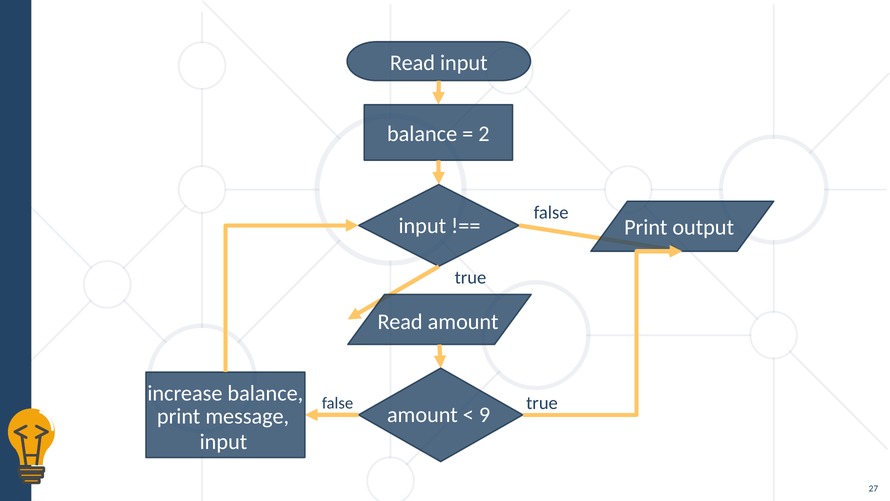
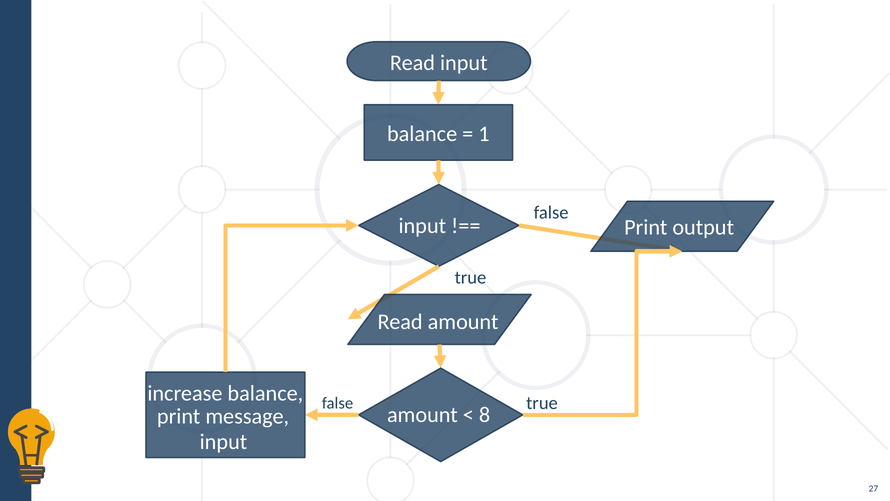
2: 2 -> 1 (484, 134)
9: 9 -> 8 (485, 414)
